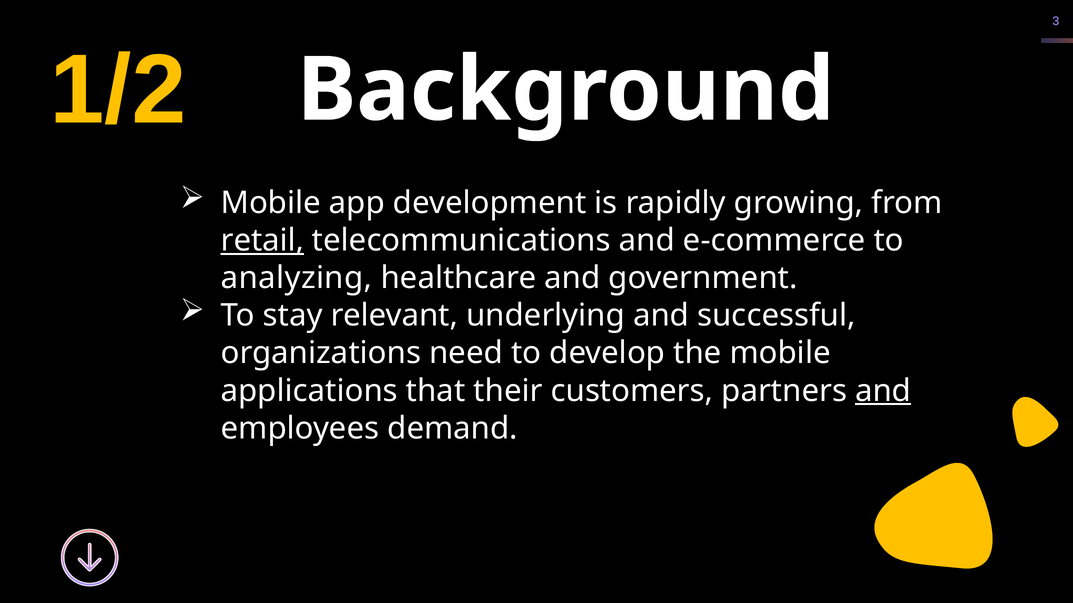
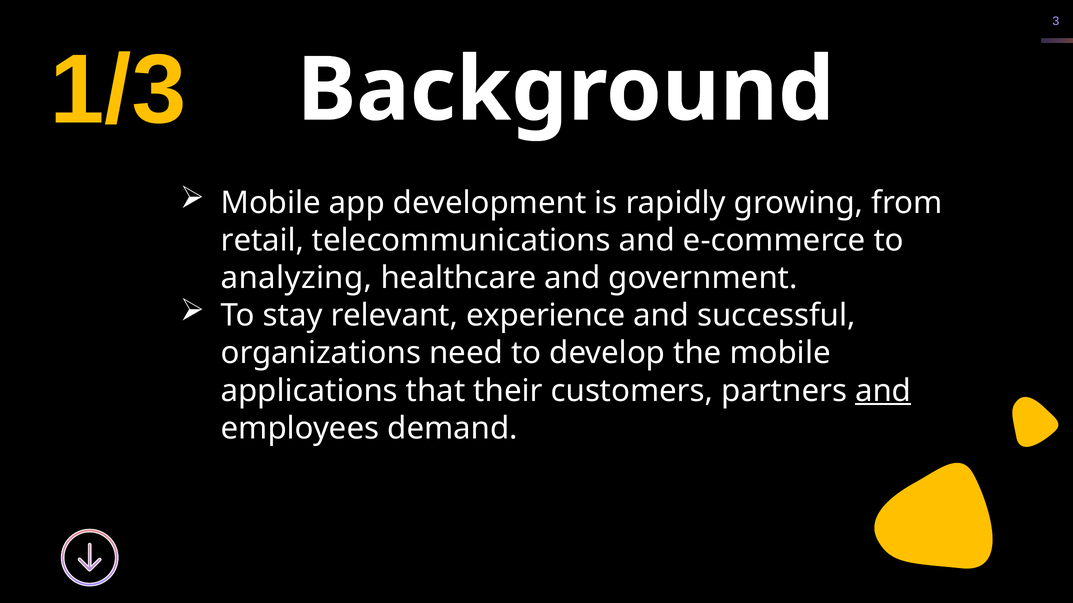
1/2: 1/2 -> 1/3 (118, 90)
retail underline: present -> none (262, 241)
underlying: underlying -> experience (546, 316)
